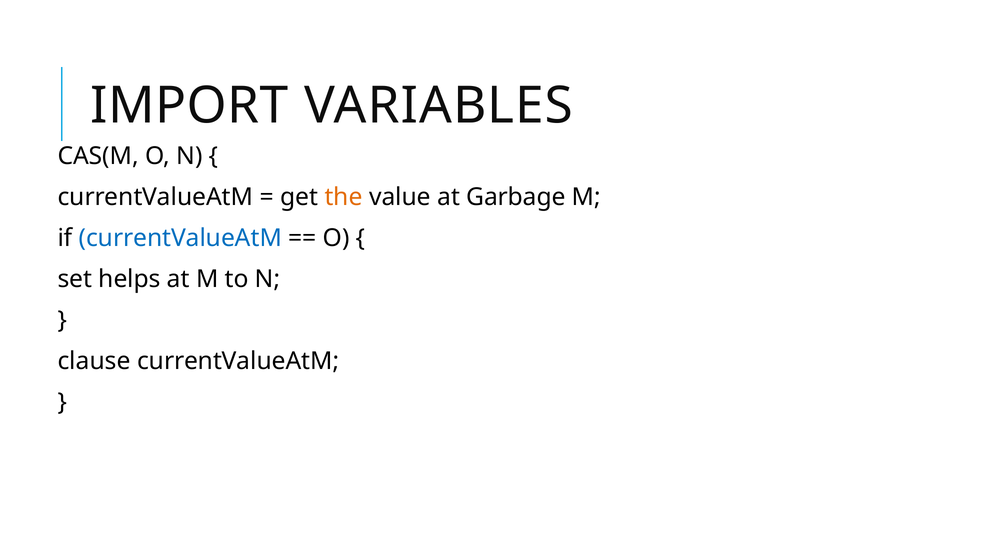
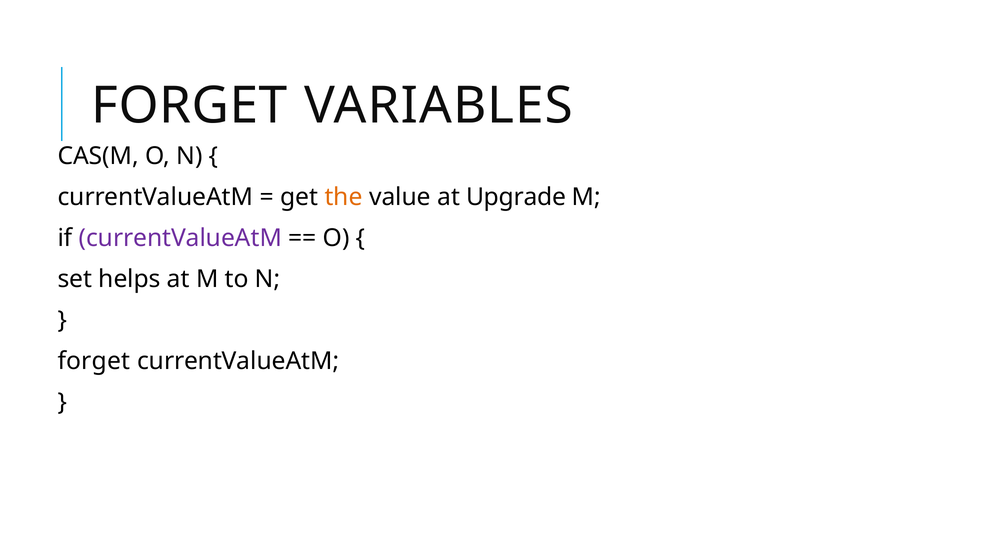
IMPORT: IMPORT -> FORGET (189, 106)
Garbage: Garbage -> Upgrade (516, 197)
currentValueAtM colour: blue -> purple (180, 238)
clause: clause -> forget (94, 361)
